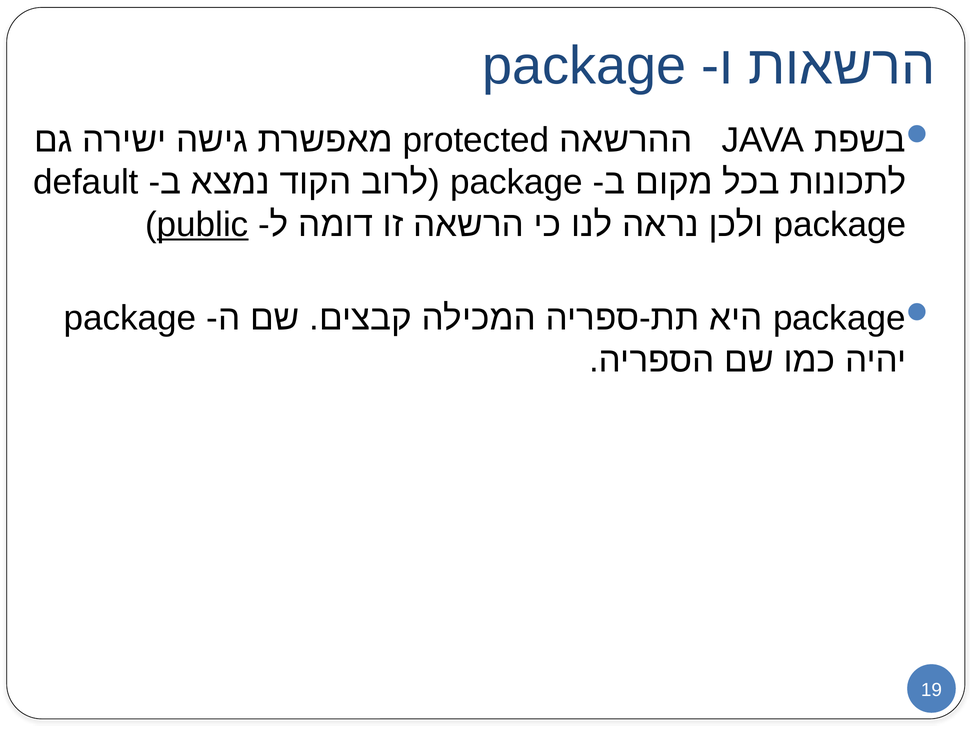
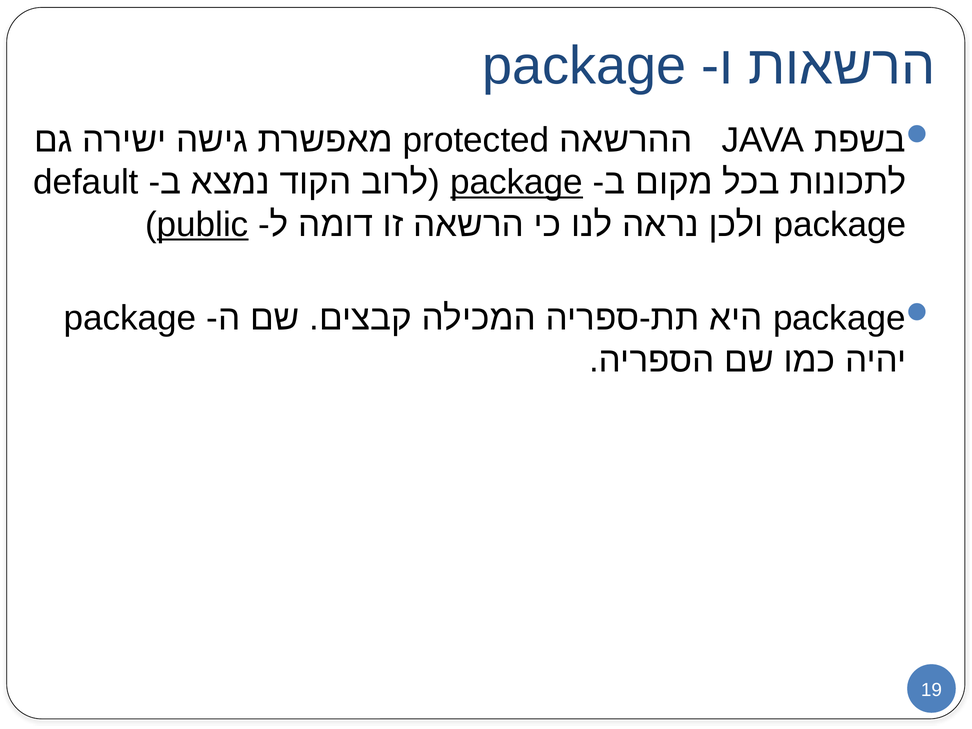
package underline: none -> present (517, 182)
